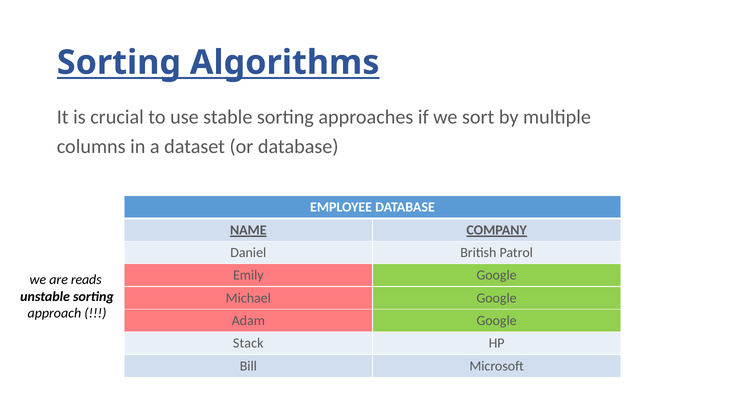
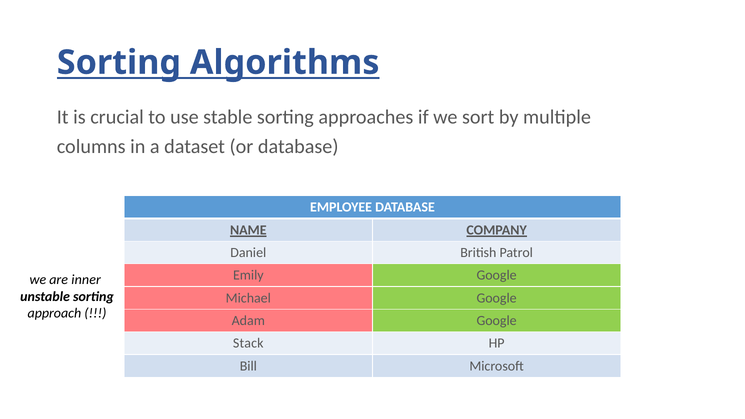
reads: reads -> inner (86, 280)
